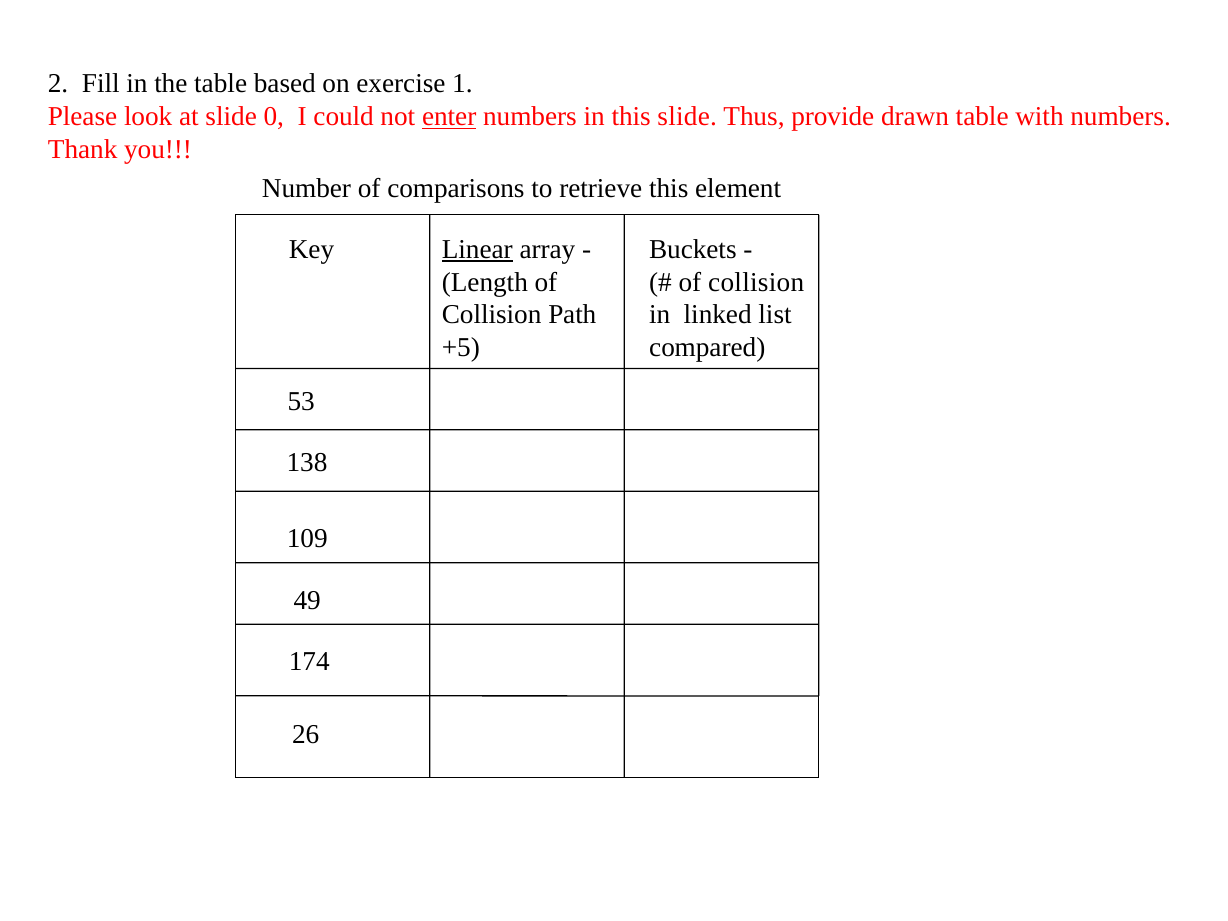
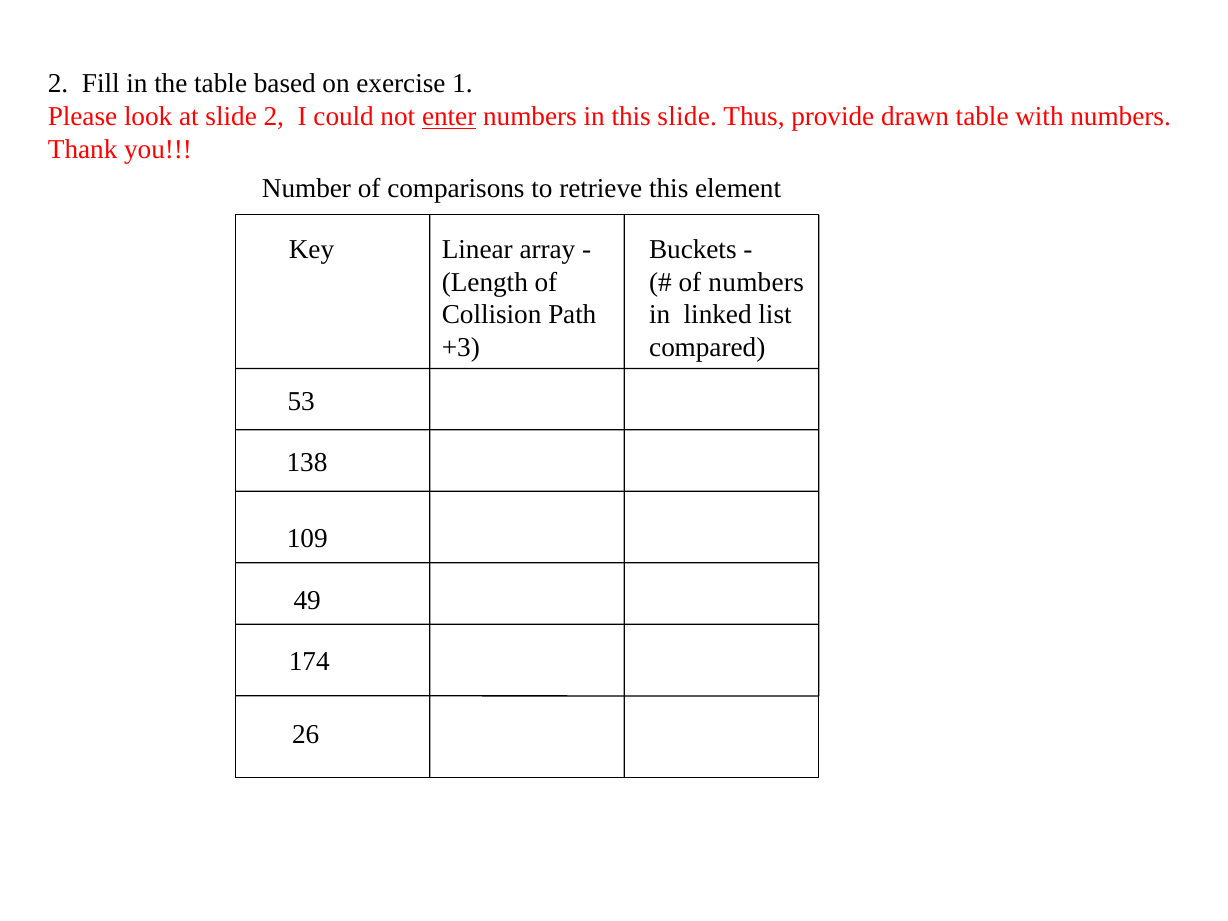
slide 0: 0 -> 2 (274, 117)
Linear underline: present -> none (477, 249)
collision: collision -> numbers (756, 282)
+5: +5 -> +3 (461, 348)
